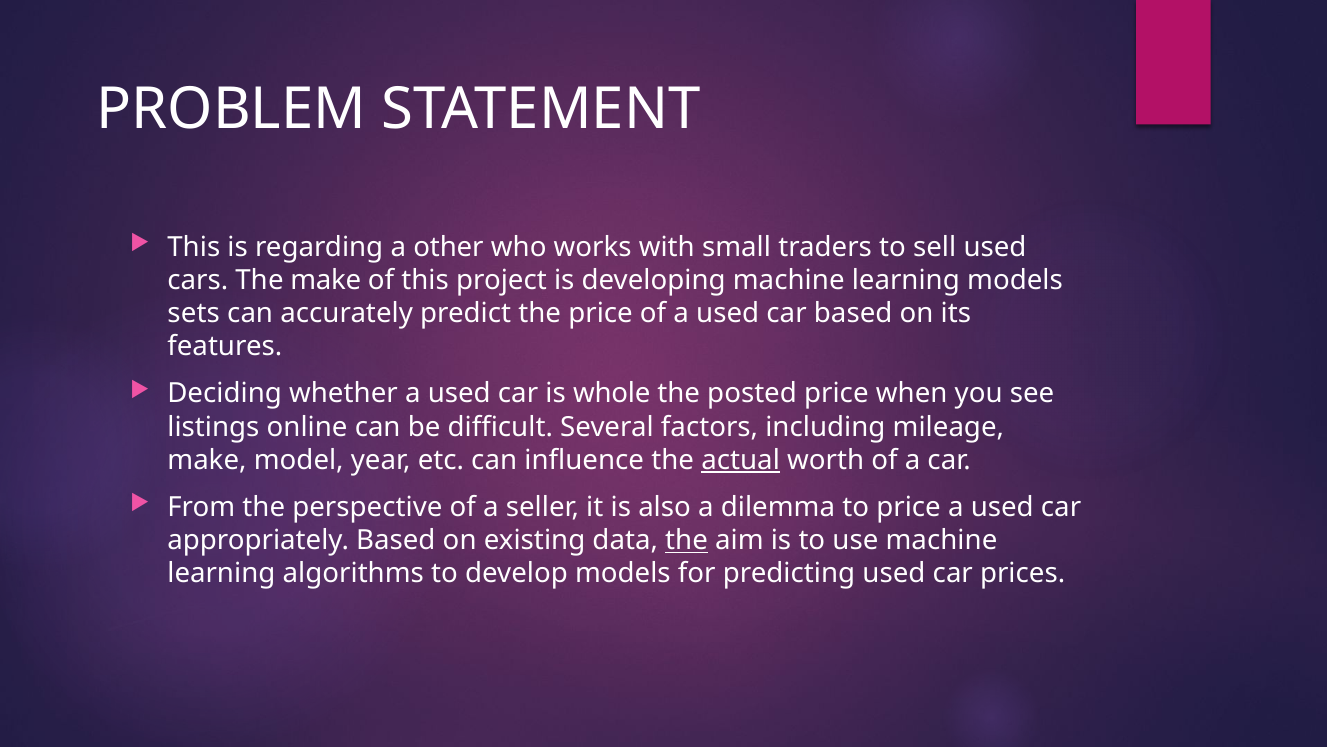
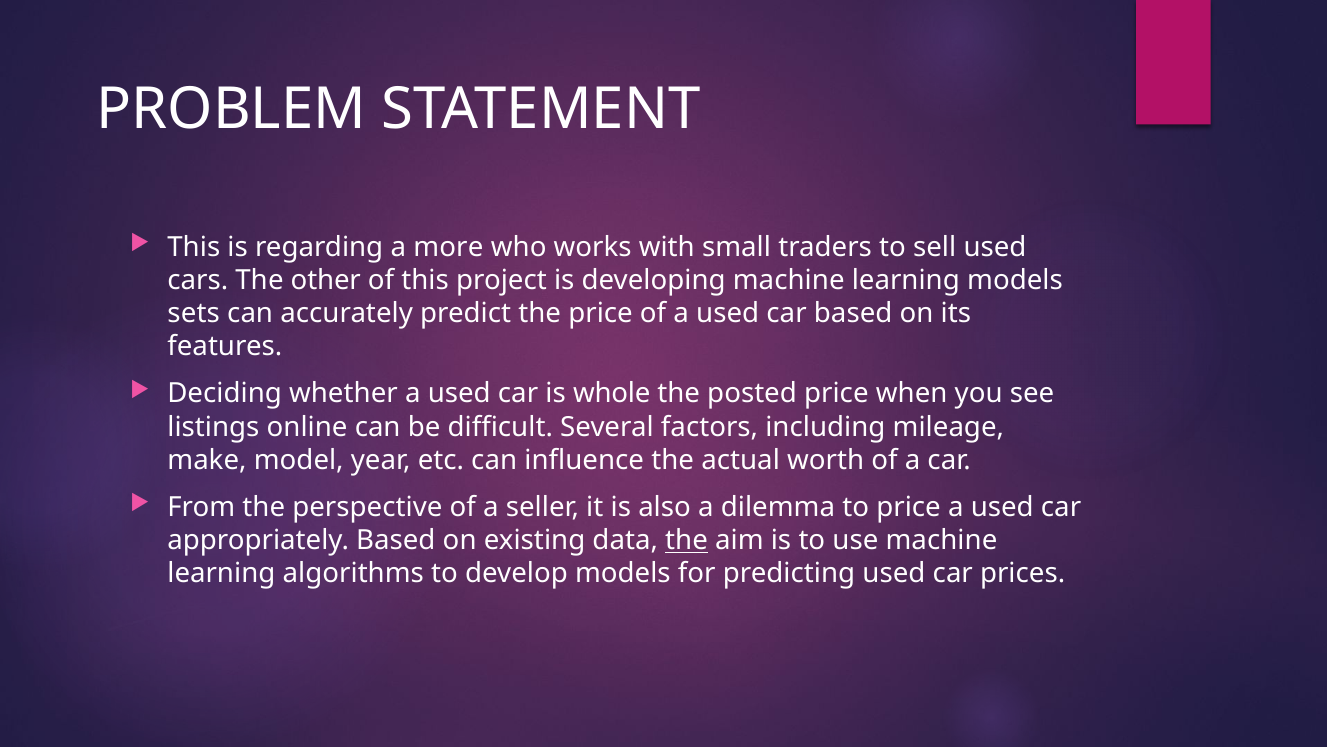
other: other -> more (448, 247)
The make: make -> other (326, 280)
actual underline: present -> none (741, 460)
